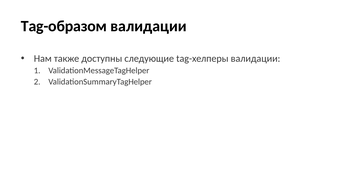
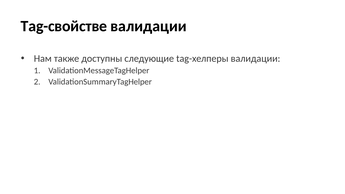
Tag-образом: Tag-образом -> Tag-свойстве (64, 26)
